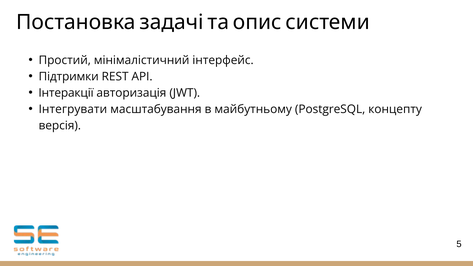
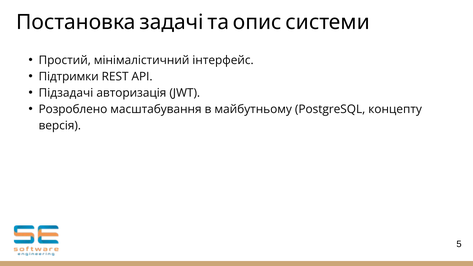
Інтеракції: Інтеракції -> Підзадачі (66, 93)
Інтегрувати: Інтегрувати -> Розроблено (73, 109)
